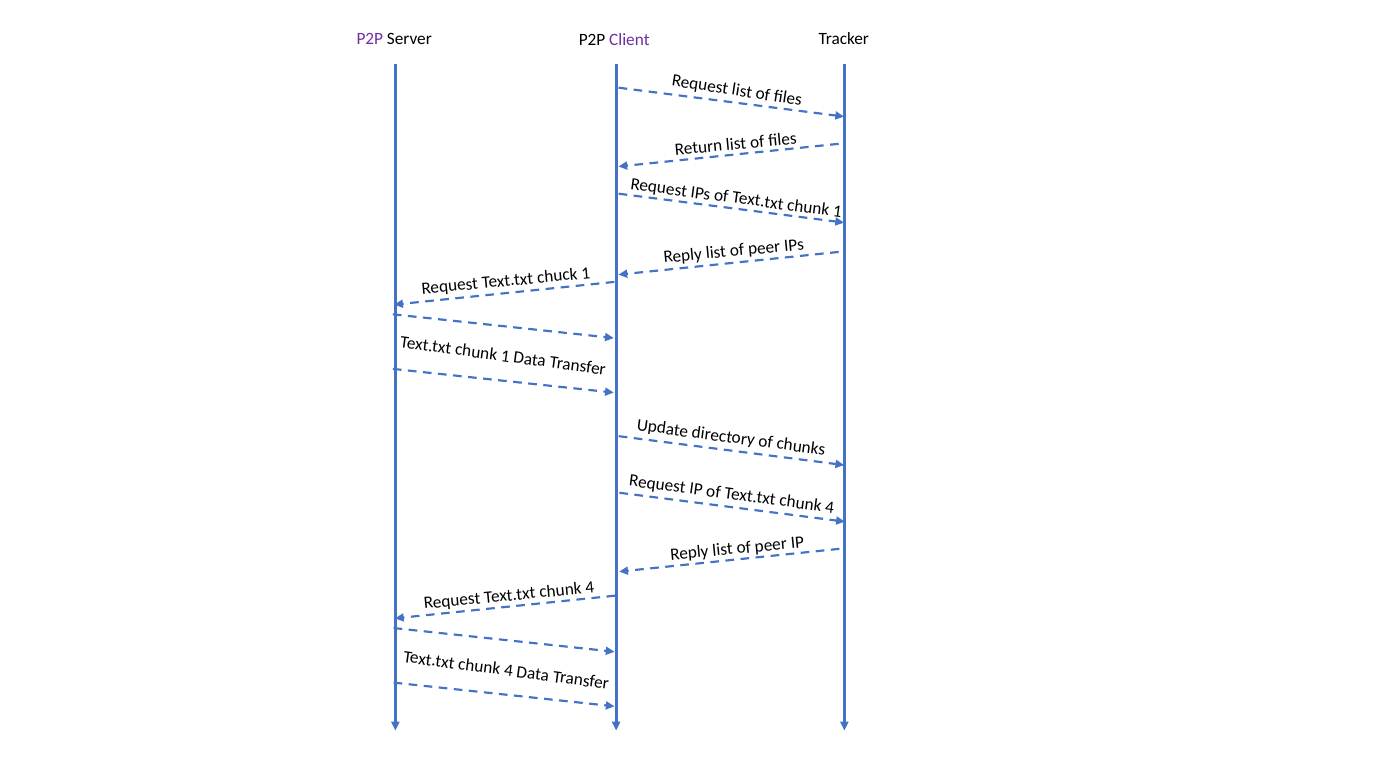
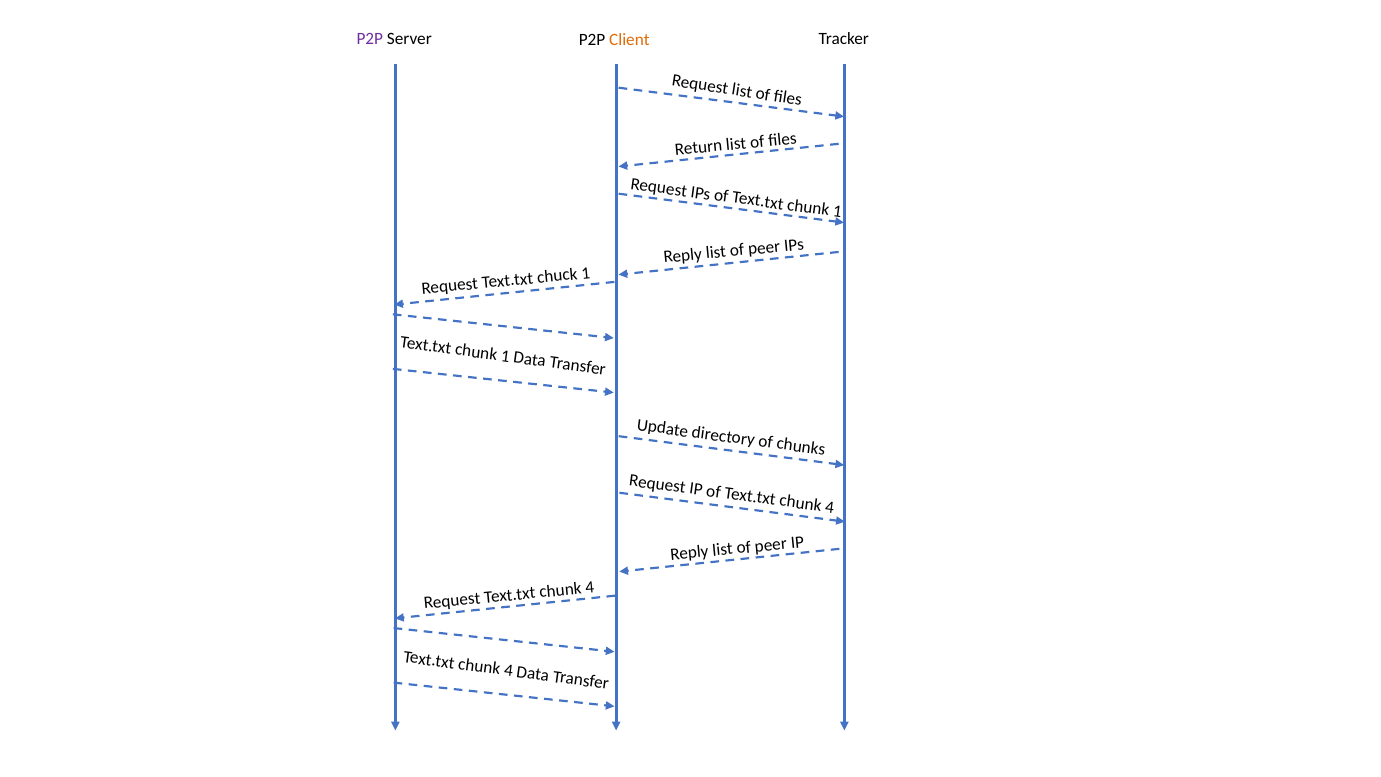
Client colour: purple -> orange (629, 40)
